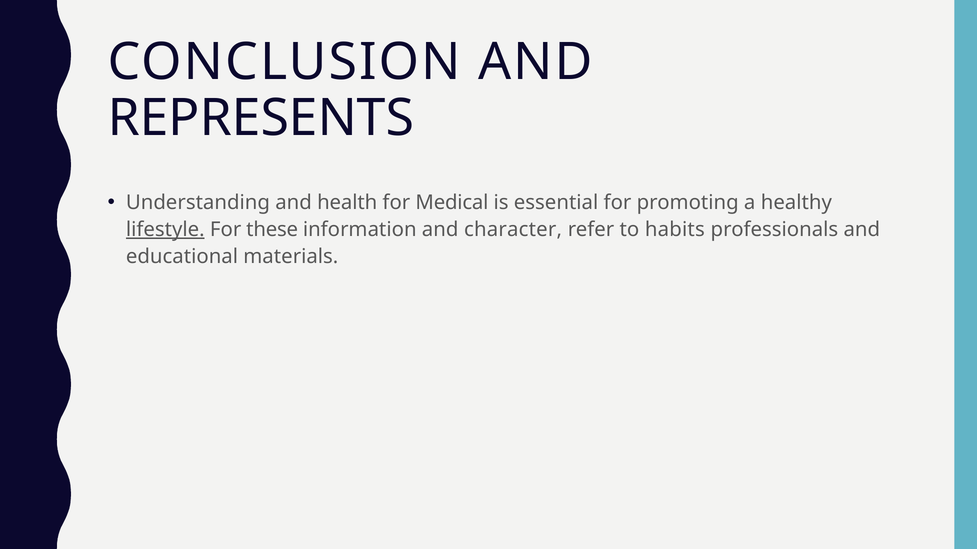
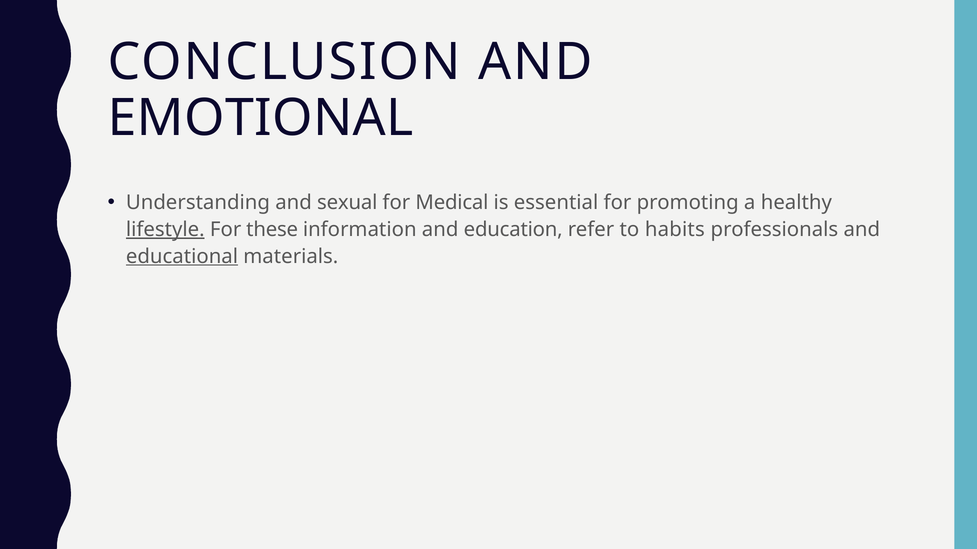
REPRESENTS: REPRESENTS -> EMOTIONAL (261, 118)
health: health -> sexual (347, 203)
character: character -> education (513, 230)
educational underline: none -> present (182, 257)
